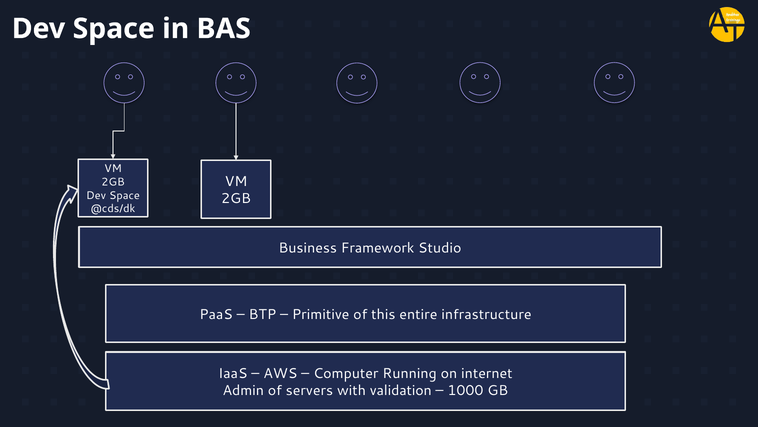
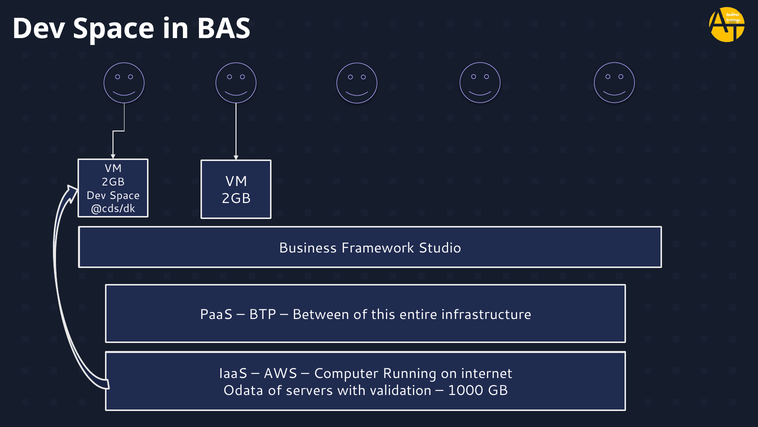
Primitive: Primitive -> Between (321, 314)
Admin: Admin -> Odata (243, 390)
